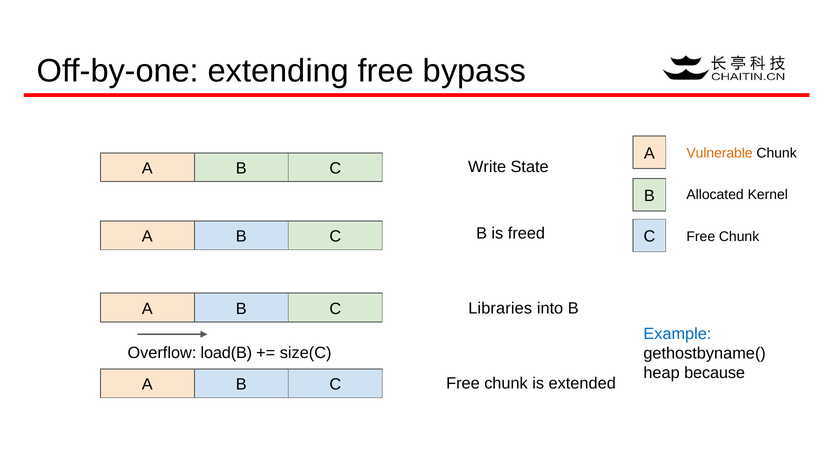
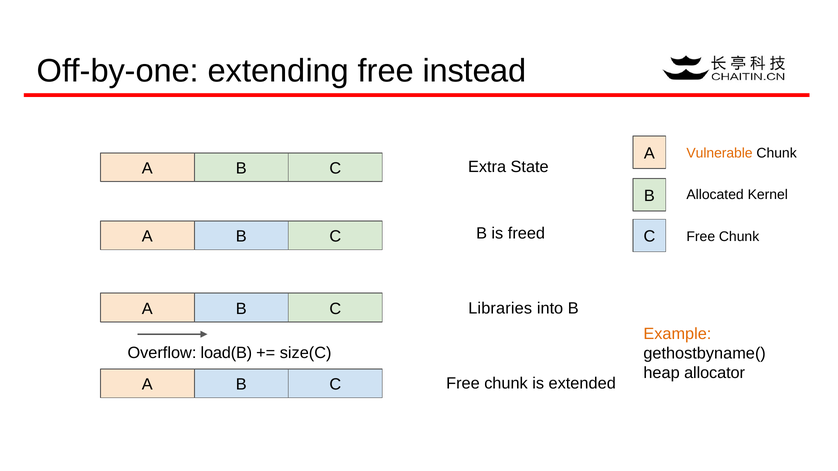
bypass: bypass -> instead (475, 71)
Write: Write -> Extra (487, 167)
Example colour: blue -> orange (677, 334)
because: because -> allocator (715, 373)
